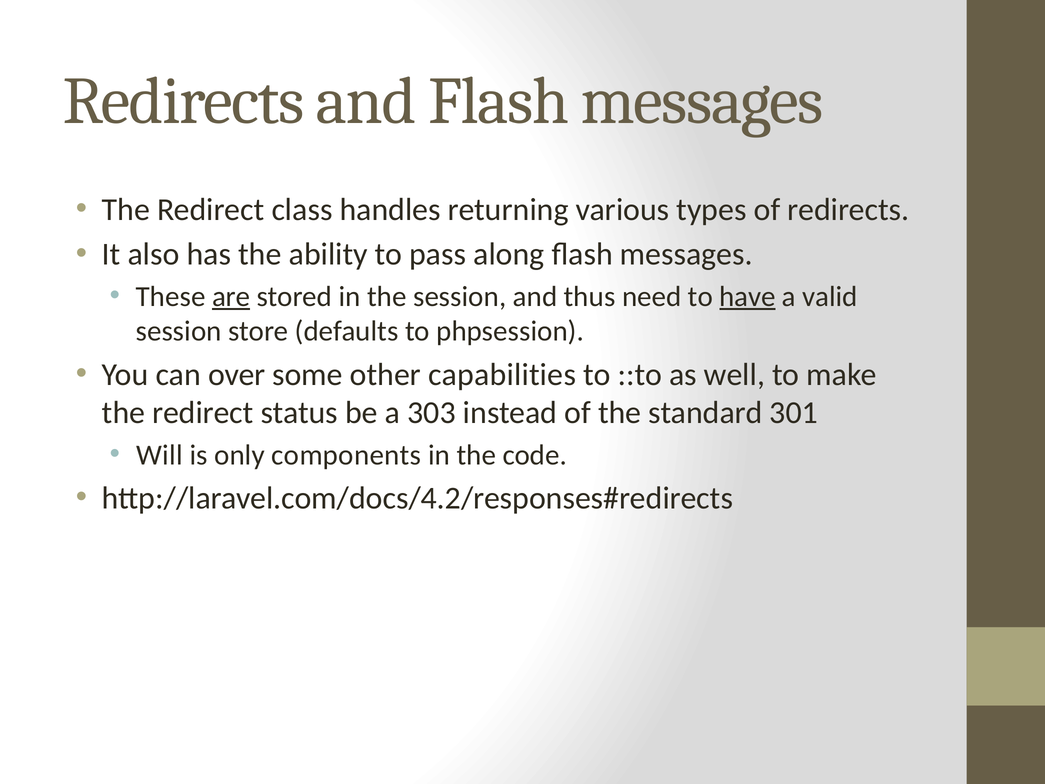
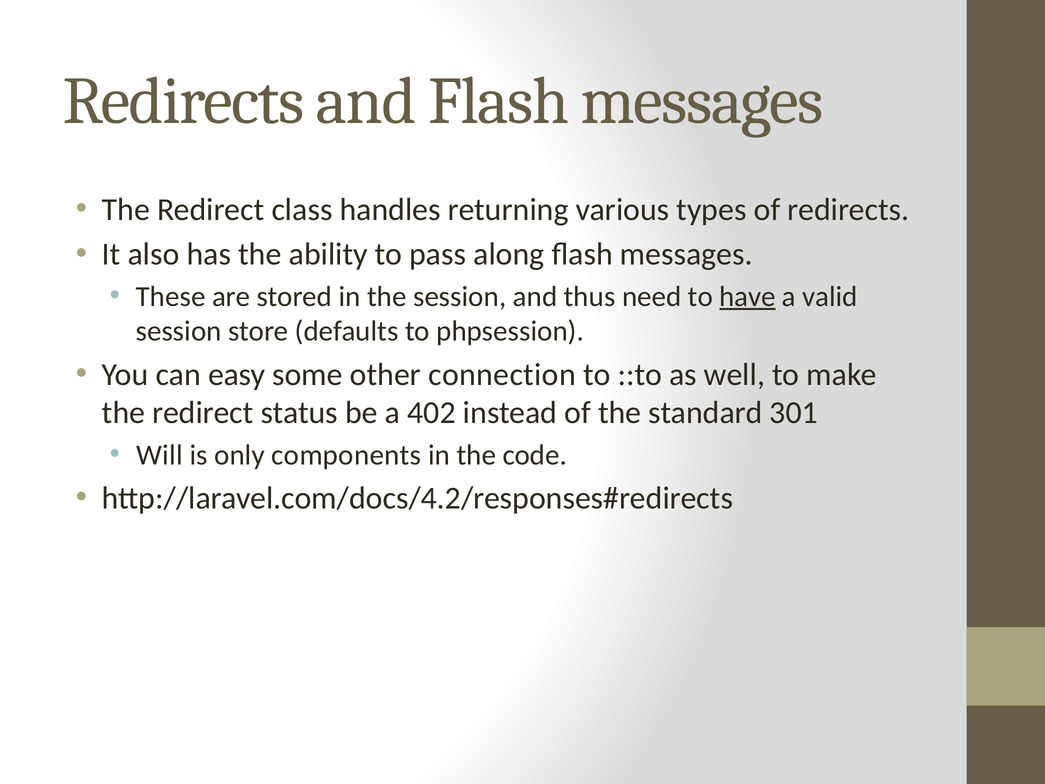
are underline: present -> none (231, 296)
over: over -> easy (237, 374)
capabilities: capabilities -> connection (502, 374)
303: 303 -> 402 (432, 413)
